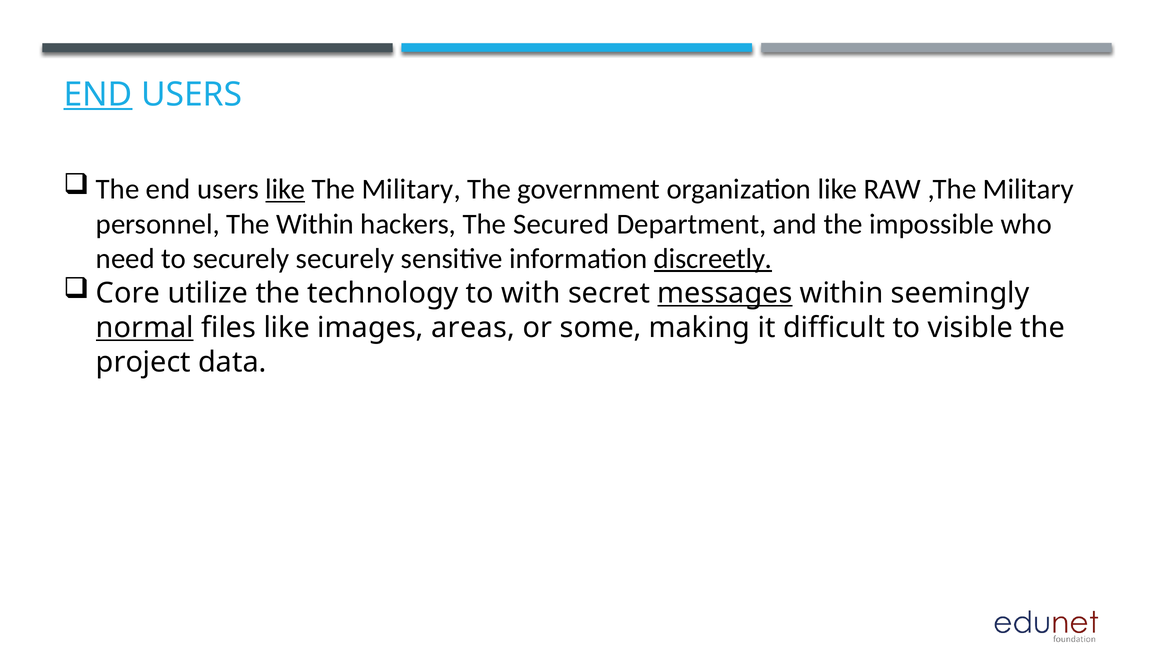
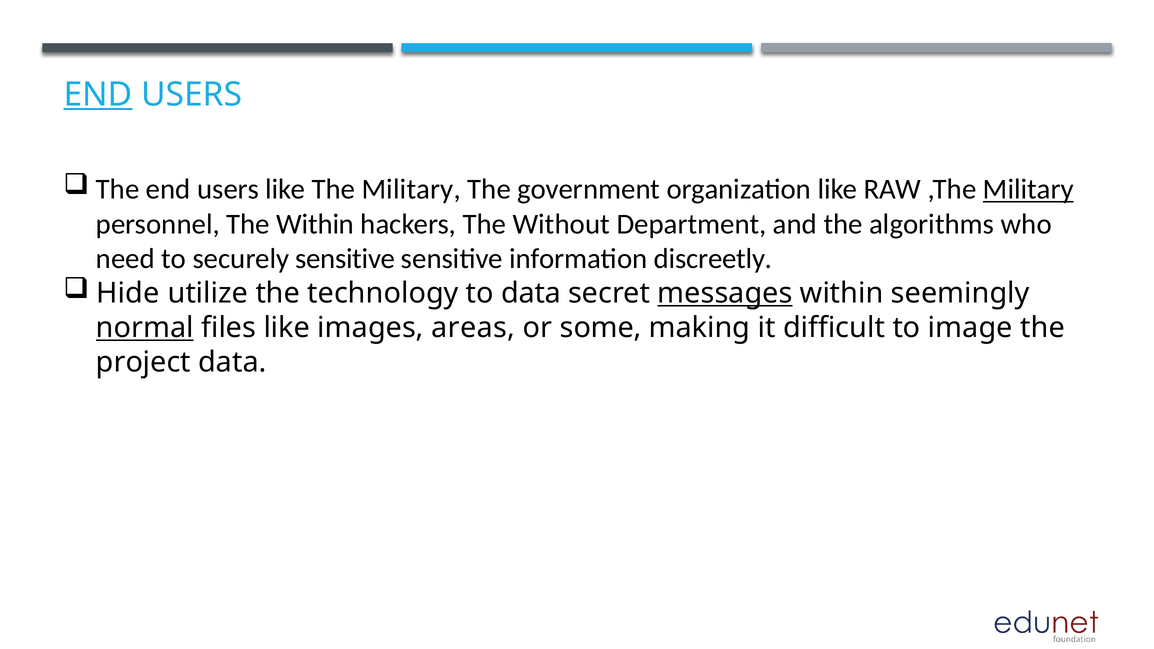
like underline: present -> none (285, 189)
Military underline: none -> present (1028, 189)
Secured: Secured -> Without (561, 224)
impossible: impossible -> algorithms (932, 224)
securely securely: securely -> sensitive (345, 259)
discreetly underline: present -> none (713, 259)
Core: Core -> Hide (128, 293)
to with: with -> data (531, 293)
visible: visible -> image (970, 328)
